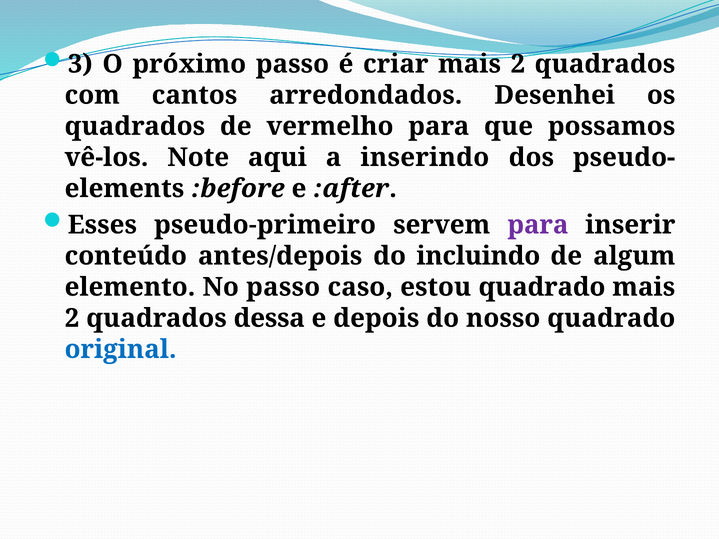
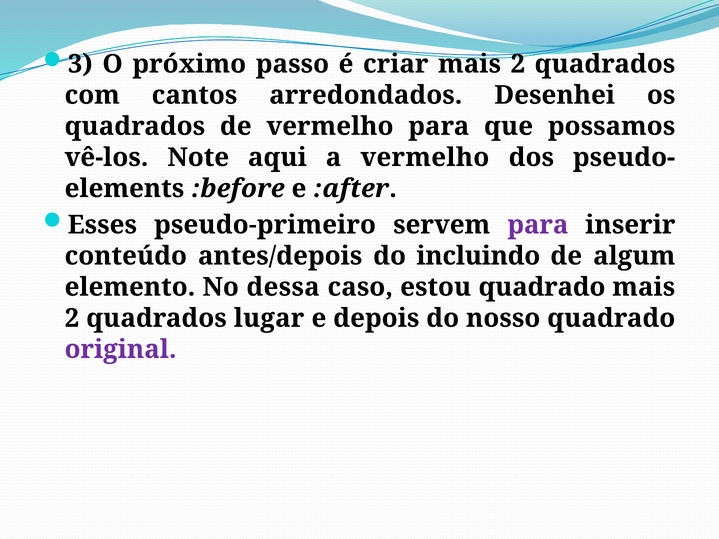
a inserindo: inserindo -> vermelho (425, 157)
No passo: passo -> dessa (283, 287)
dessa: dessa -> lugar (269, 318)
original colour: blue -> purple (121, 349)
